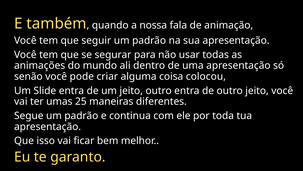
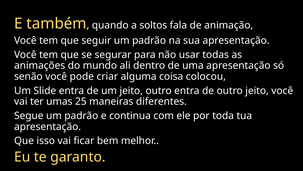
nossa: nossa -> soltos (153, 25)
